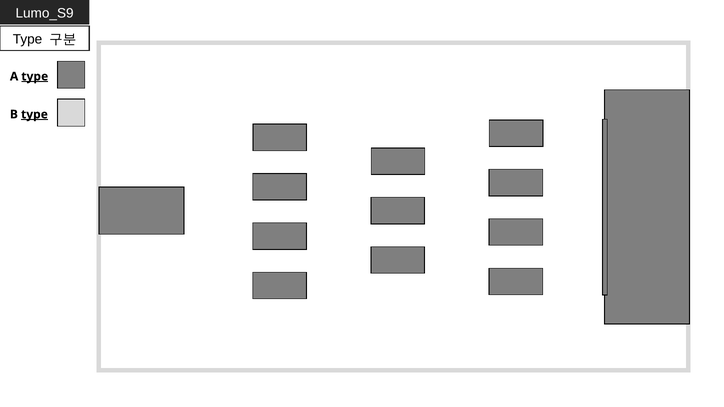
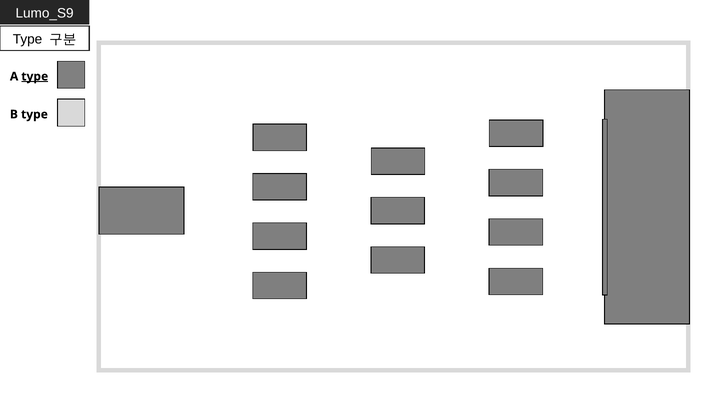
type underline: present -> none (34, 114)
